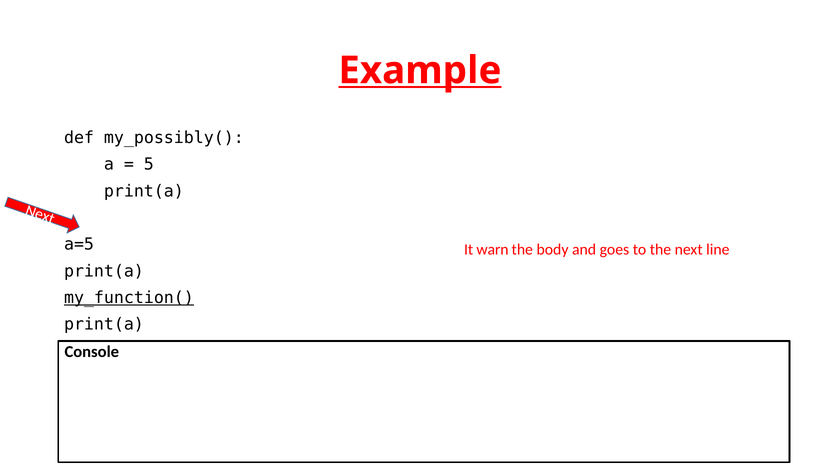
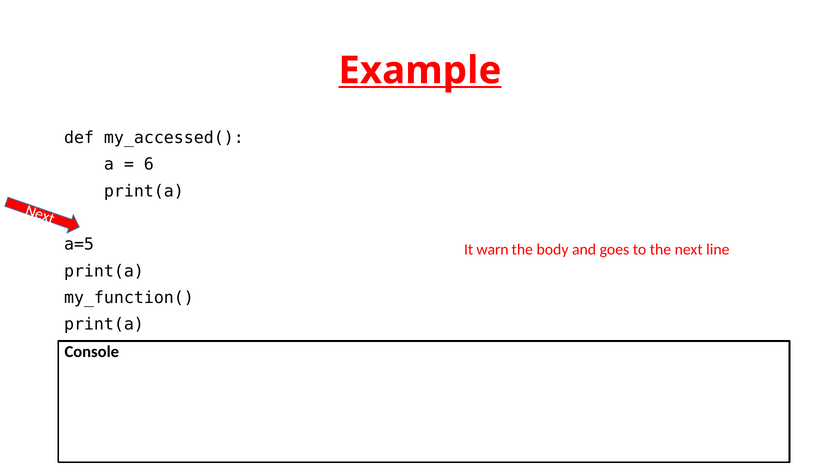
my_possibly(: my_possibly( -> my_accessed( (174, 138)
5: 5 -> 6 (149, 165)
my_function( underline: present -> none (129, 298)
